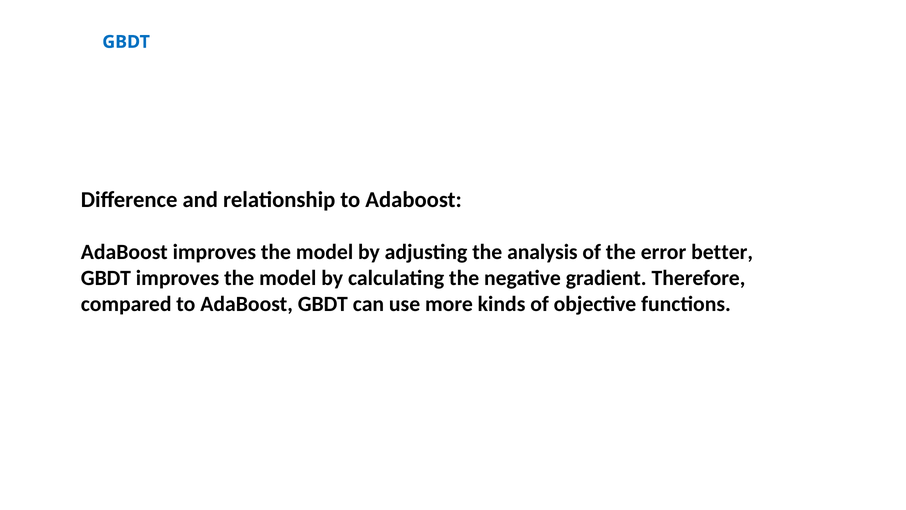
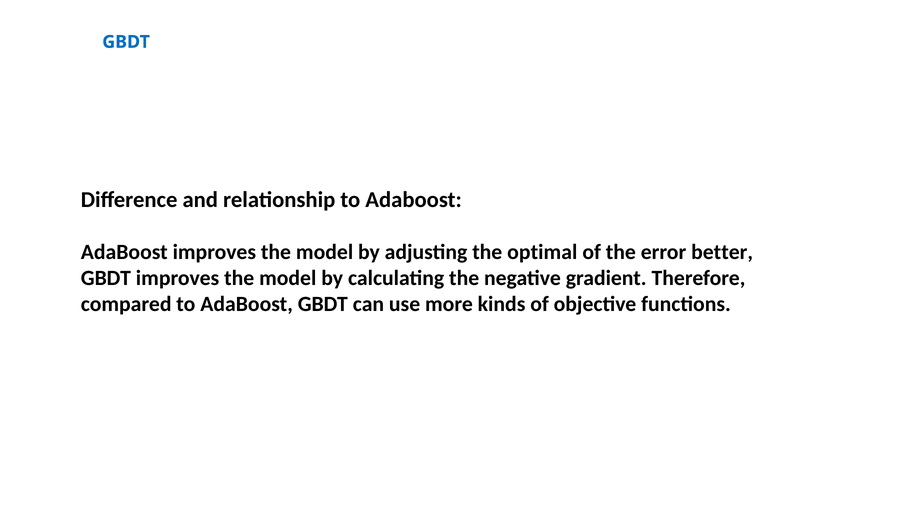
analysis: analysis -> optimal (542, 252)
